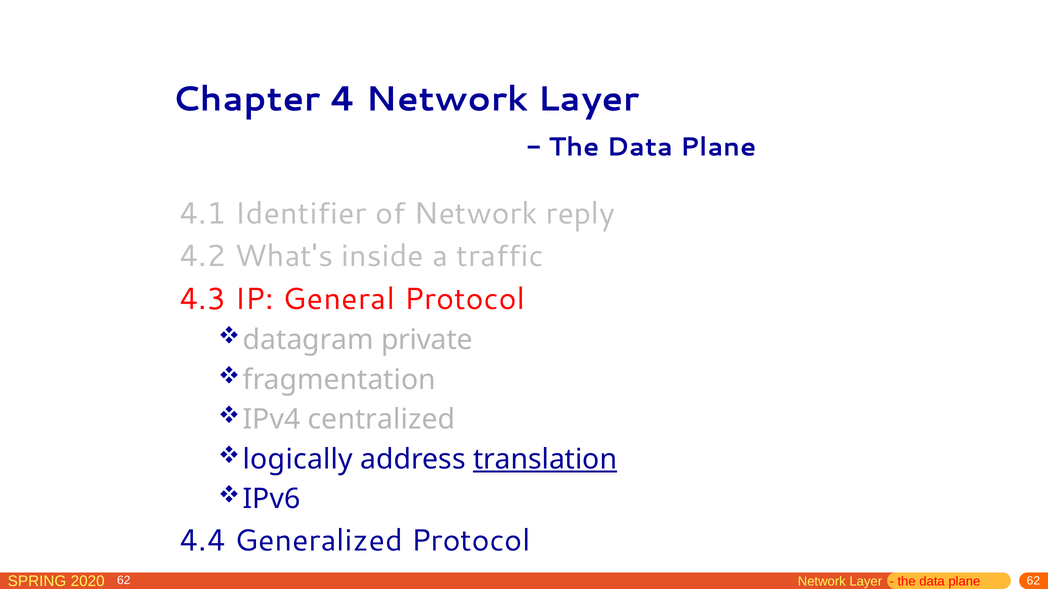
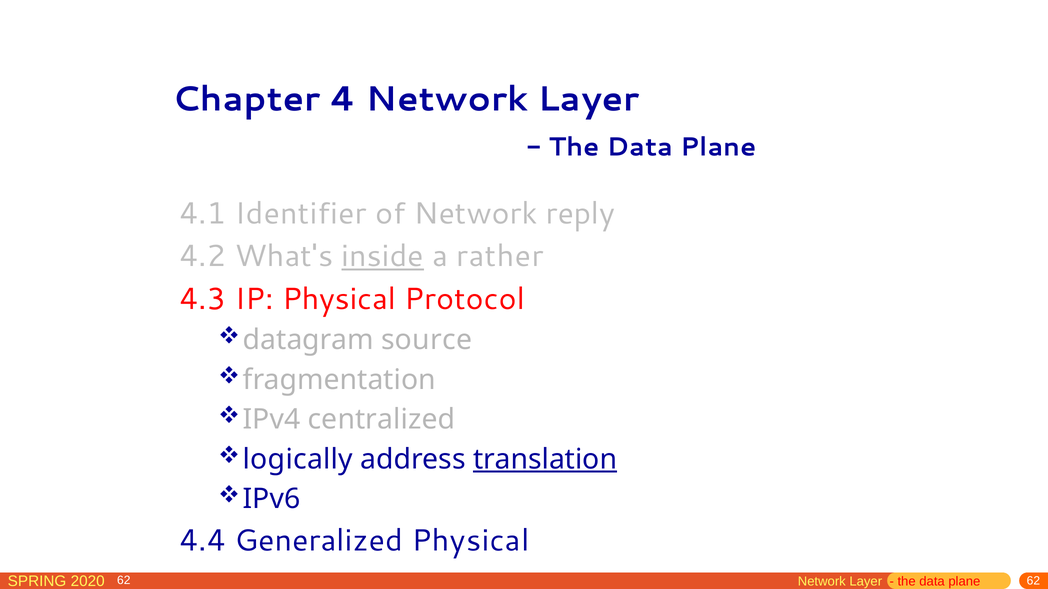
inside underline: none -> present (383, 257)
traffic: traffic -> rather (500, 257)
IP General: General -> Physical (339, 299)
private: private -> source (427, 340)
Generalized Protocol: Protocol -> Physical (471, 541)
